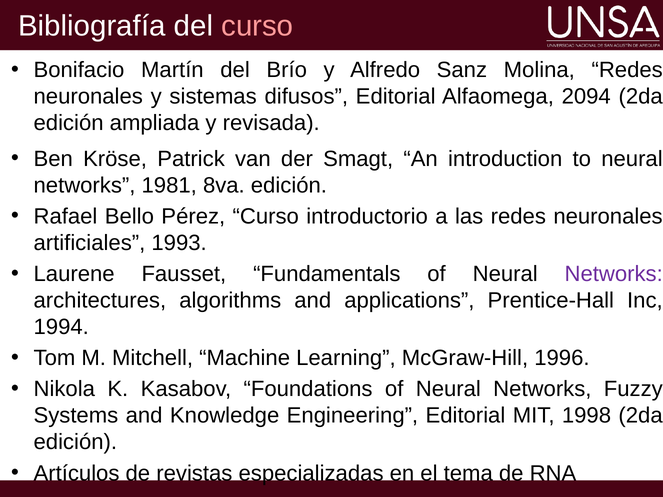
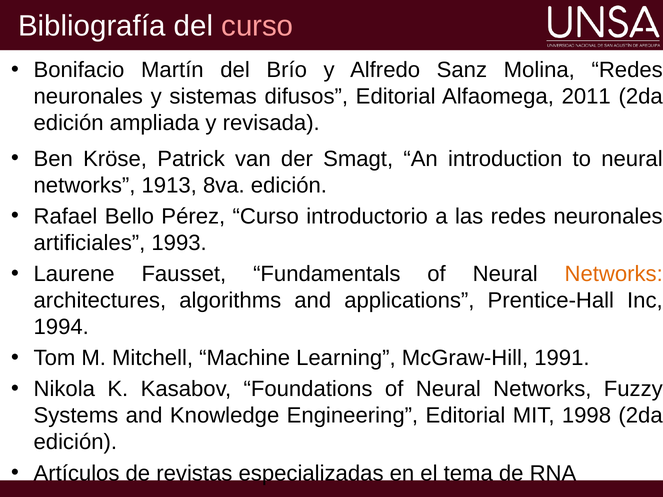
2094: 2094 -> 2011 (586, 97)
1981: 1981 -> 1913 (169, 185)
Networks colour: purple -> orange (614, 274)
1996: 1996 -> 1991 (562, 358)
